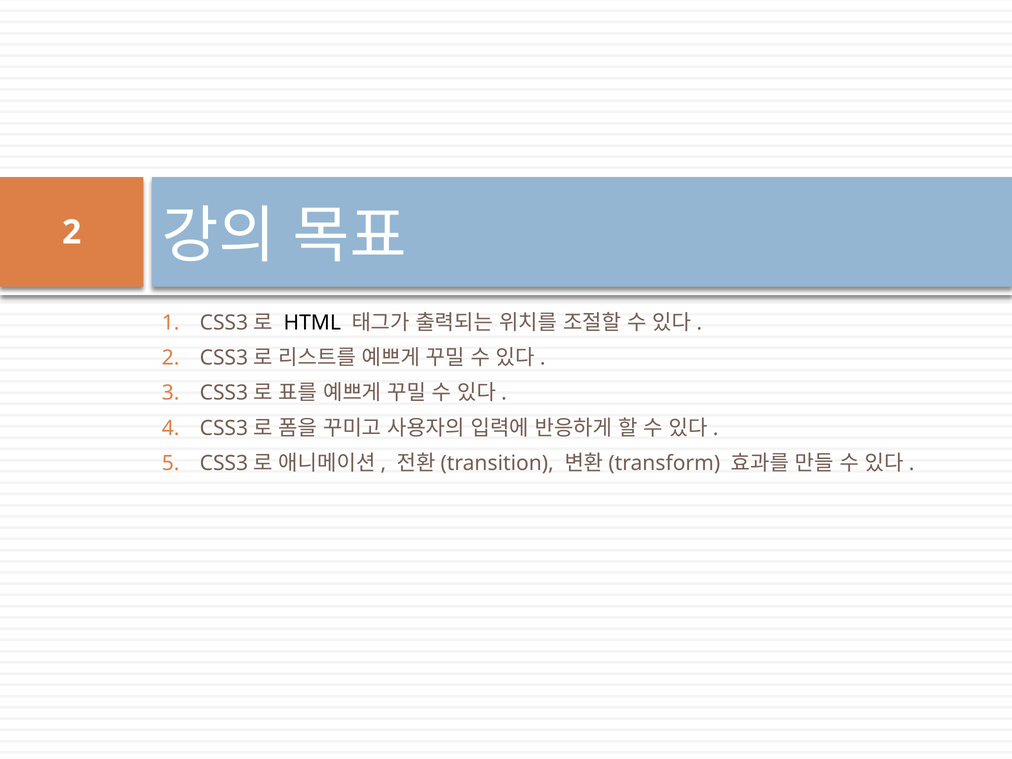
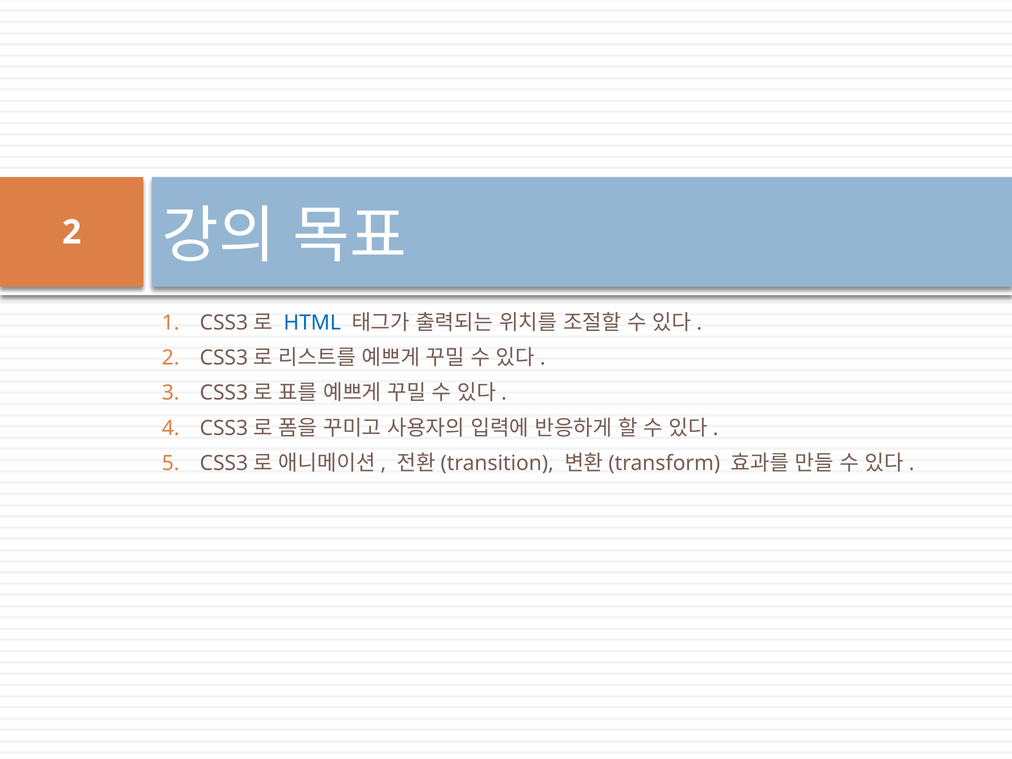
HTML colour: black -> blue (312, 323)
